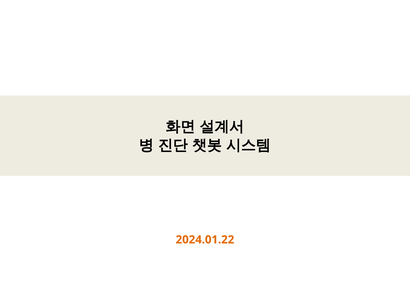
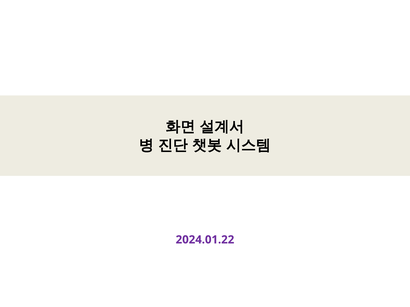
2024.01.22 colour: orange -> purple (205, 240)
